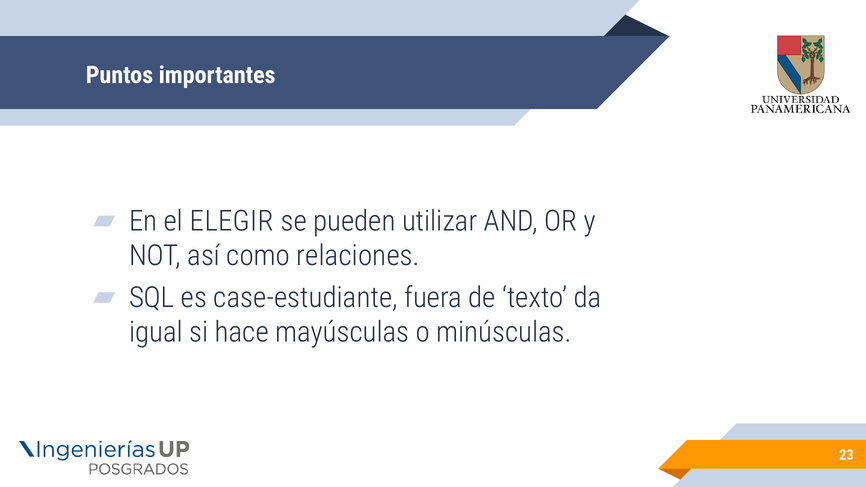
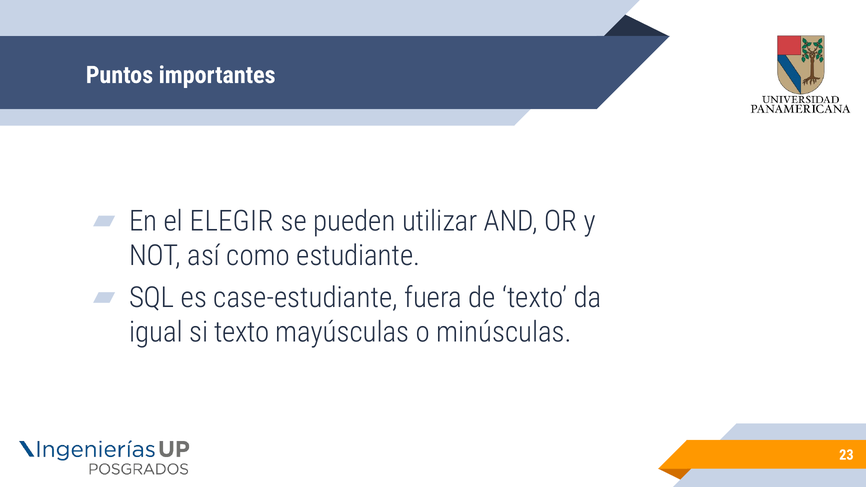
relaciones: relaciones -> estudiante (358, 256)
si hace: hace -> texto (242, 332)
